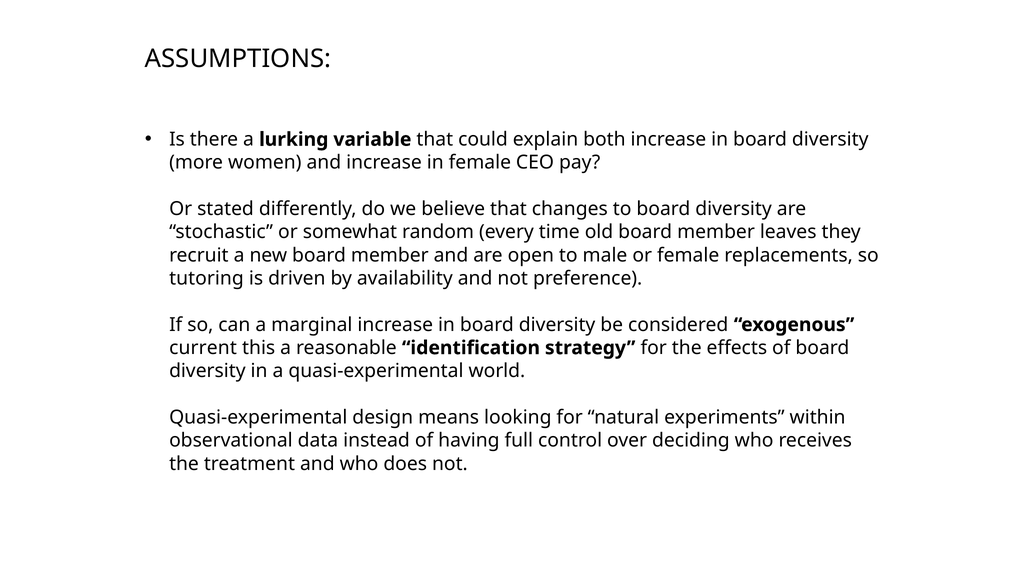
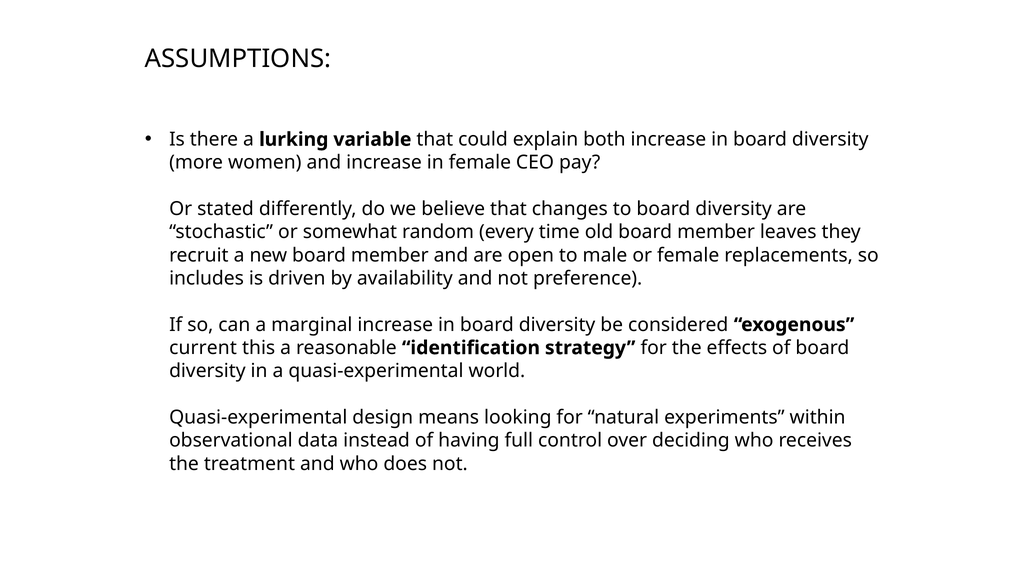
tutoring: tutoring -> includes (207, 279)
